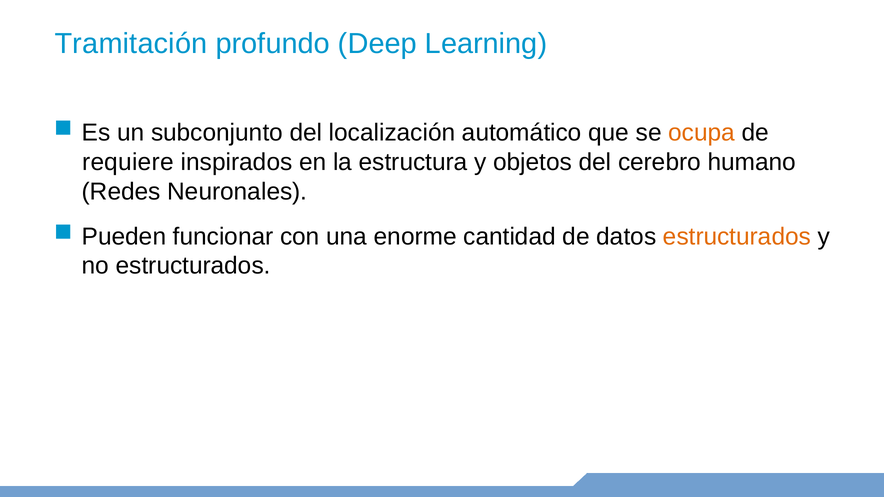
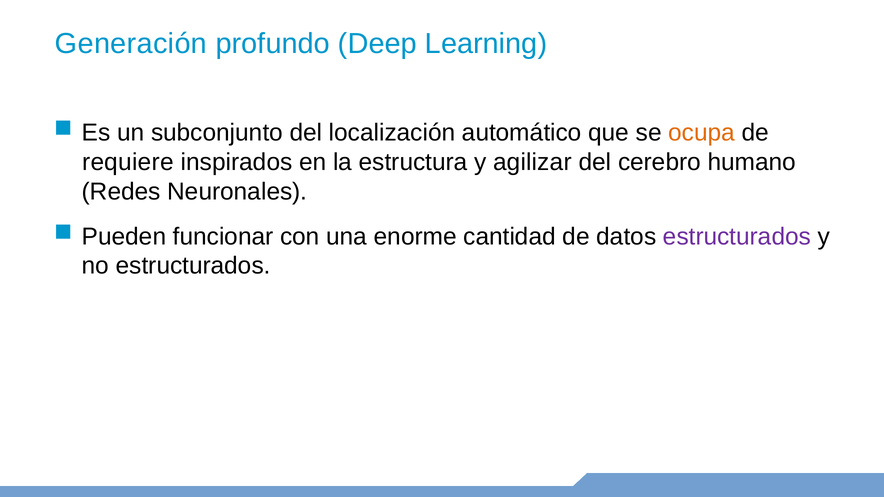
Tramitación: Tramitación -> Generación (131, 44)
objetos: objetos -> agilizar (532, 162)
estructurados colour: orange -> purple (737, 237)
